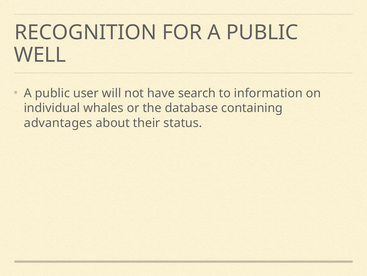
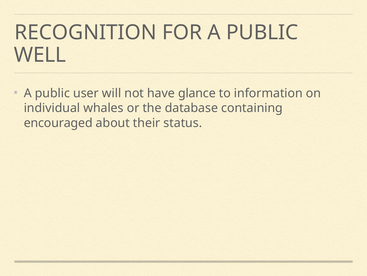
search: search -> glance (197, 93)
advantages: advantages -> encouraged (58, 123)
